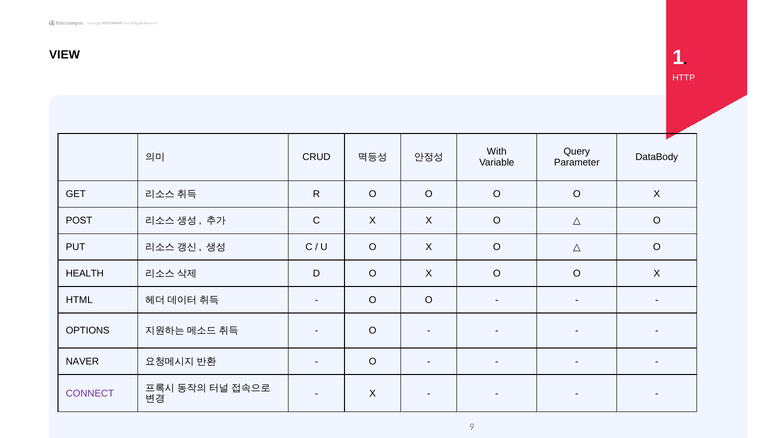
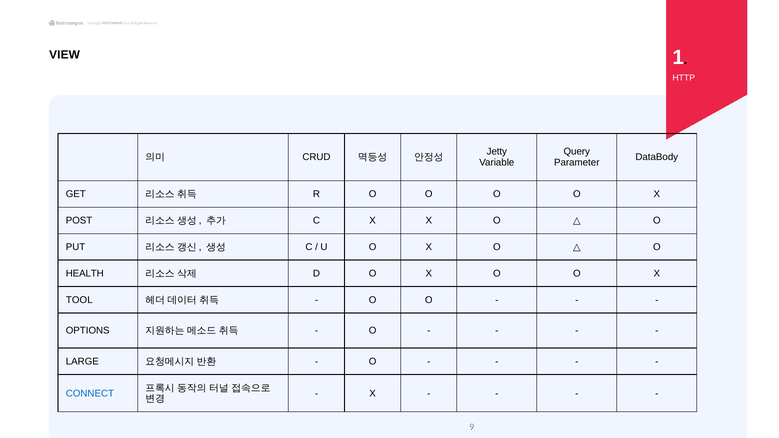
With: With -> Jetty (497, 152)
HTML: HTML -> TOOL (79, 300)
NAVER: NAVER -> LARGE (82, 362)
CONNECT colour: purple -> blue (90, 393)
